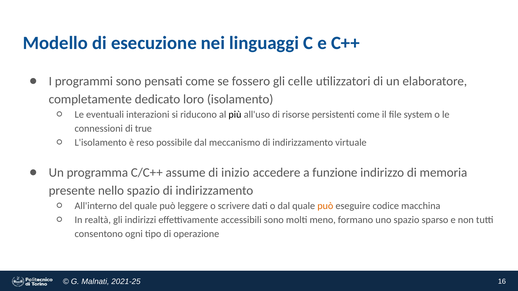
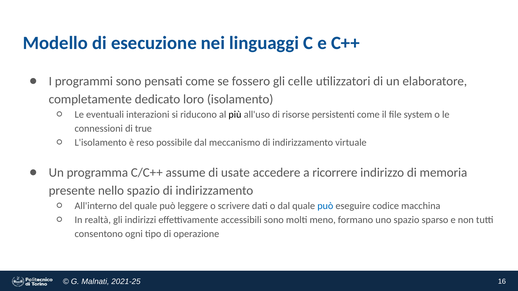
inizio: inizio -> usate (235, 173)
funzione: funzione -> ricorrere (335, 173)
può colour: orange -> blue (325, 206)
